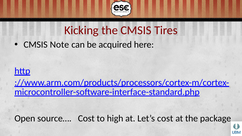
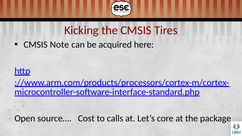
high: high -> calls (115, 119)
Let’s cost: cost -> core (165, 119)
